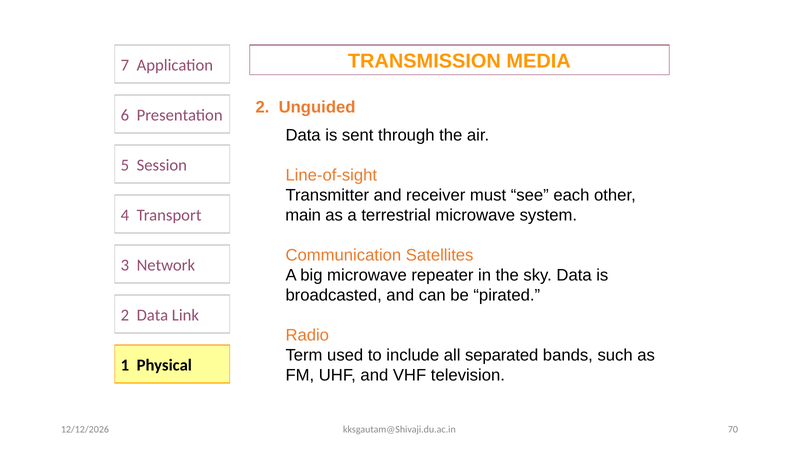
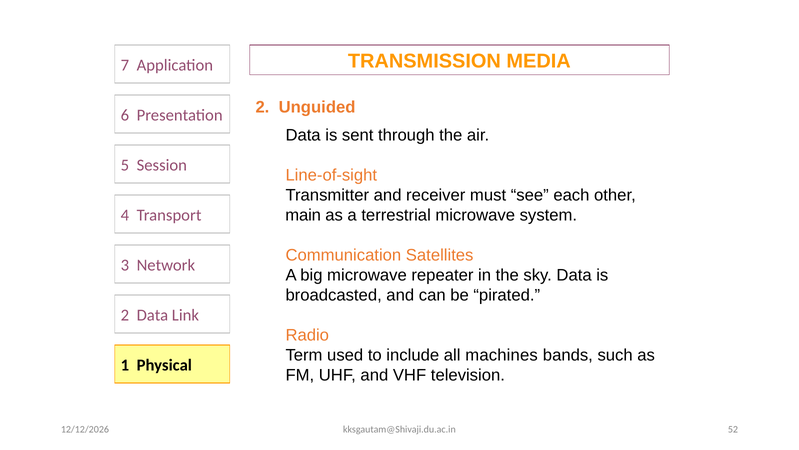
separated: separated -> machines (502, 355)
70: 70 -> 52 (733, 429)
